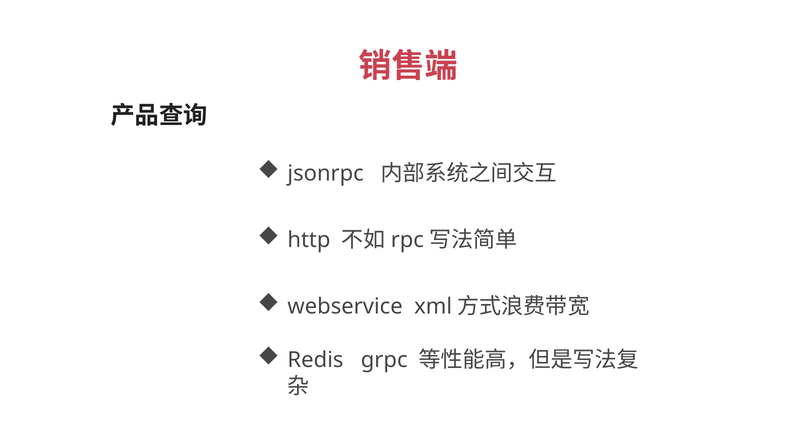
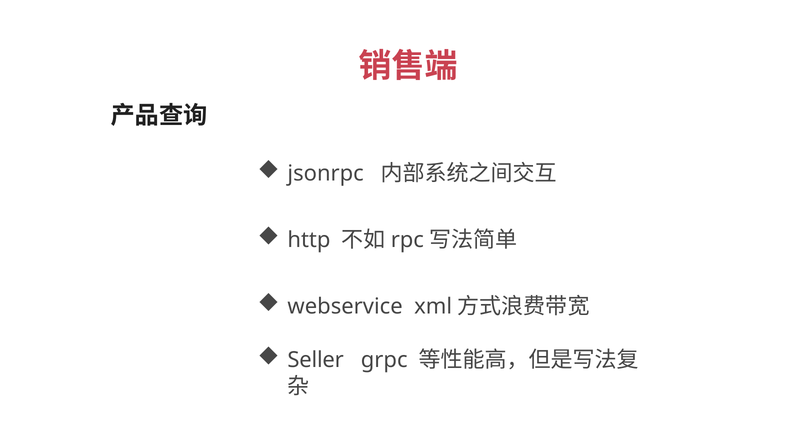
Redis: Redis -> Seller (316, 359)
